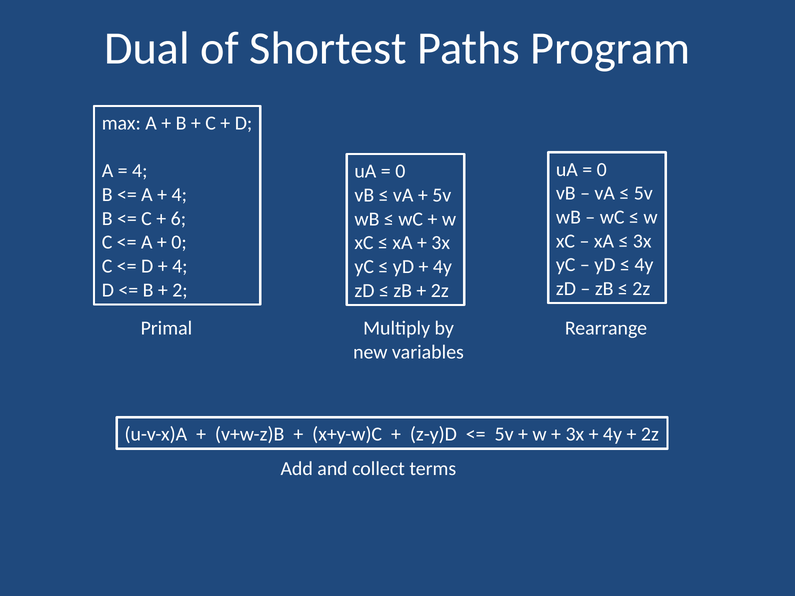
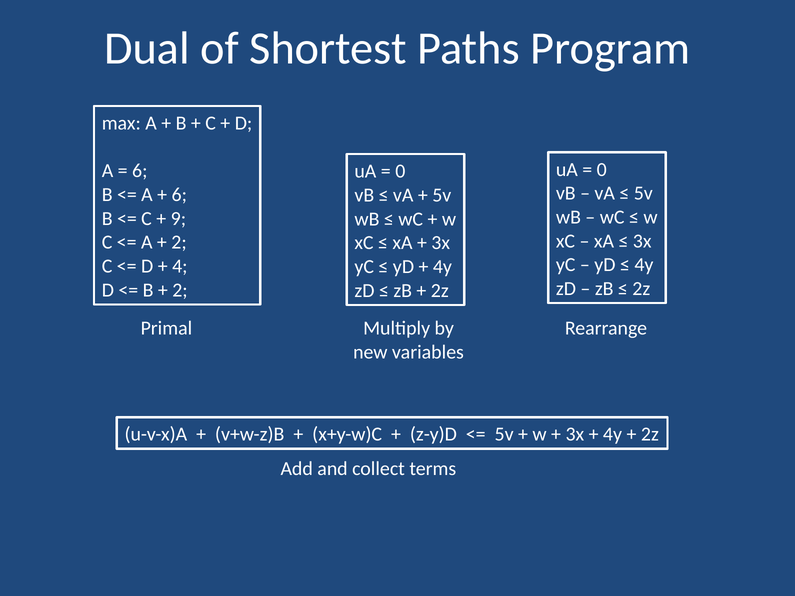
4: 4 -> 6 (140, 171)
4: 4 -> 6 (179, 195)
6: 6 -> 9 (178, 219)
0: 0 -> 2 (179, 242)
